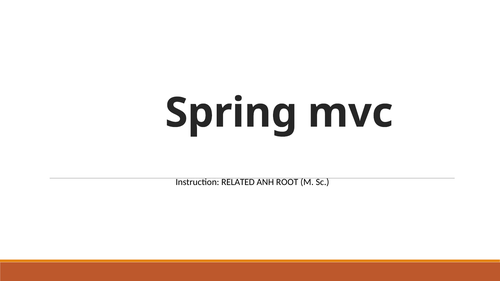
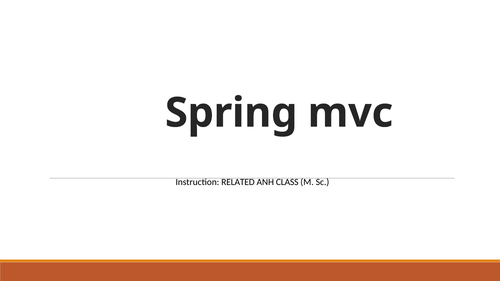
ROOT: ROOT -> CLASS (287, 182)
